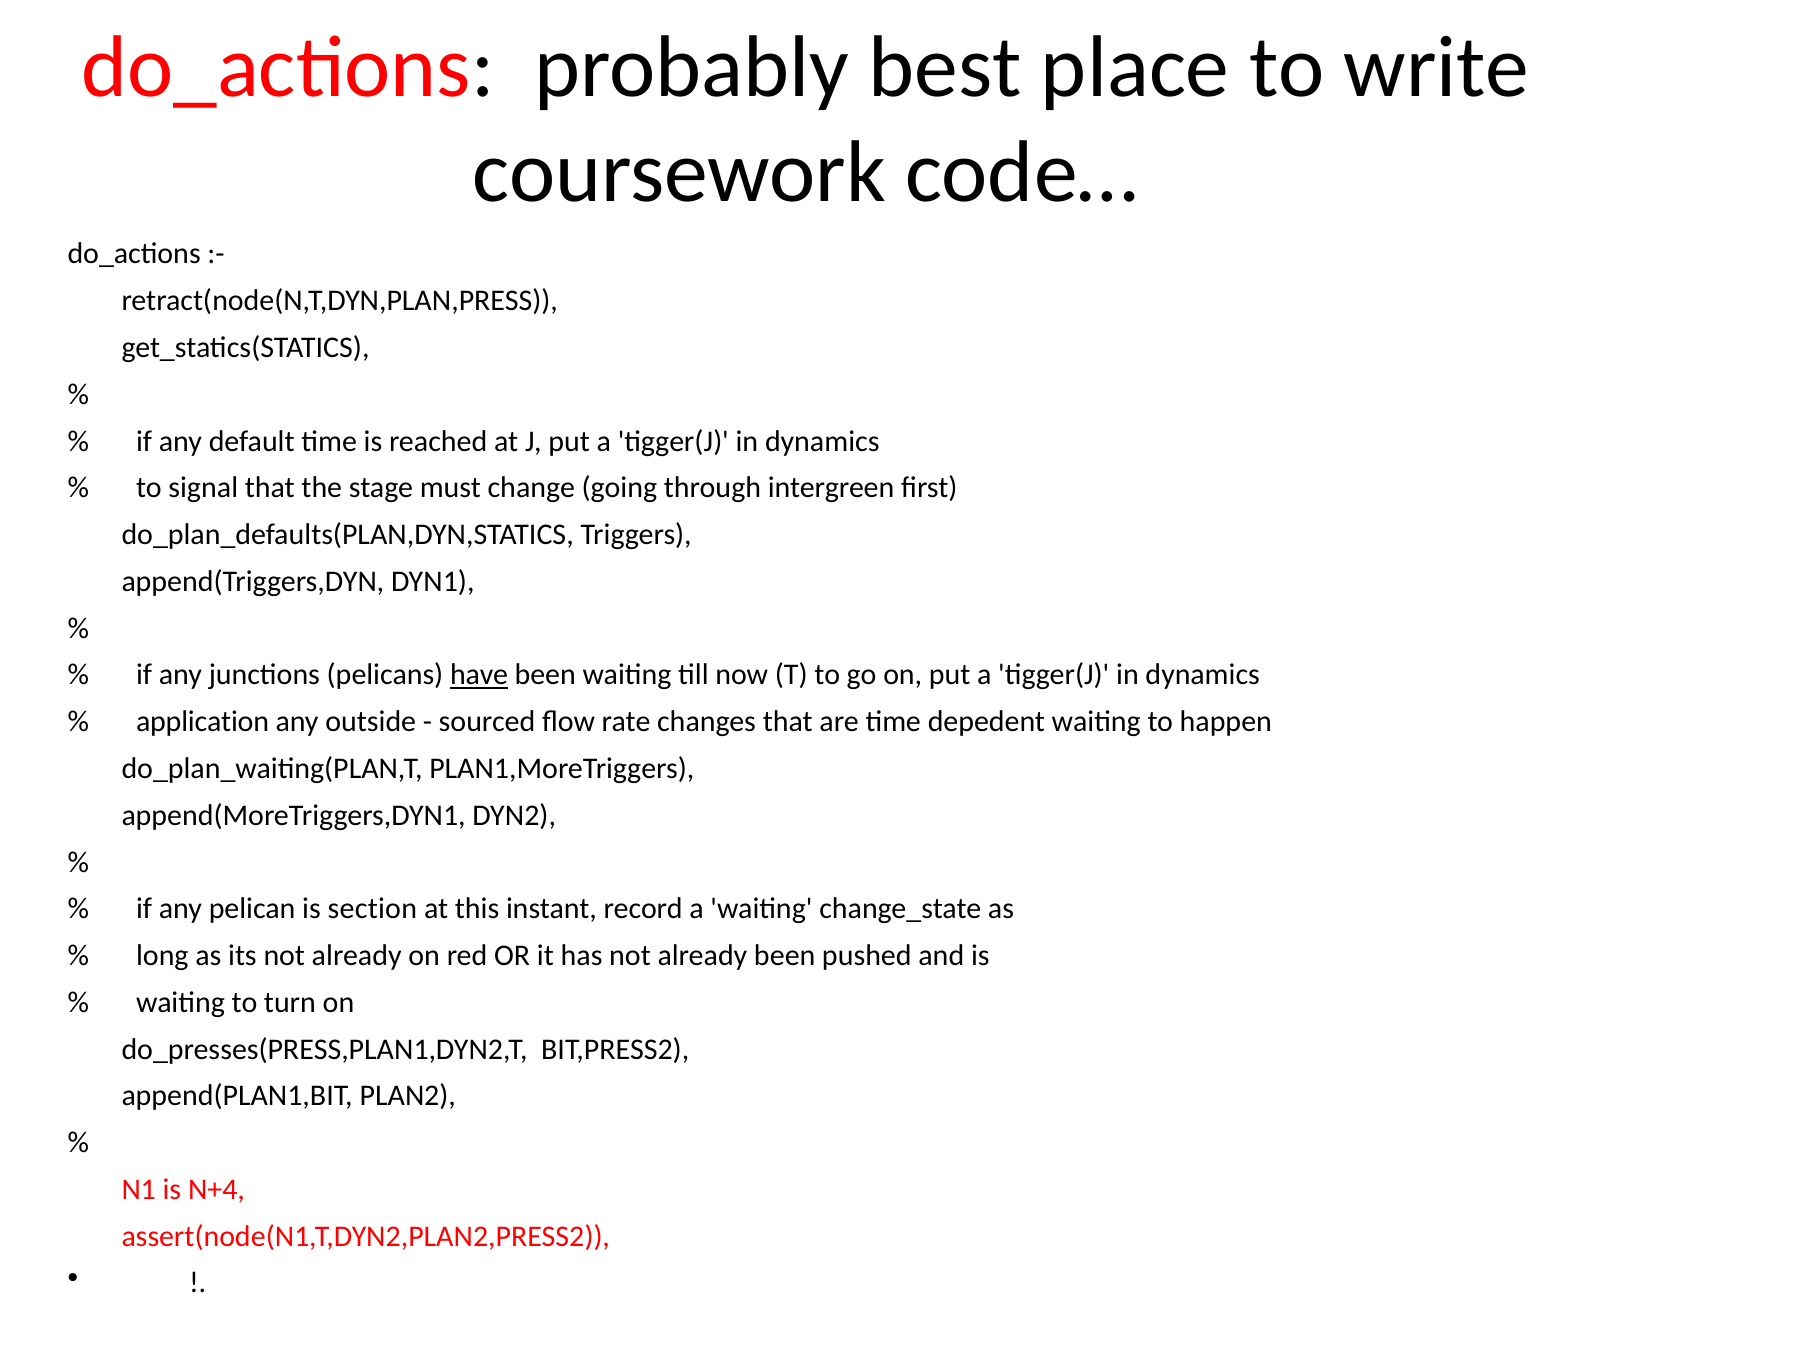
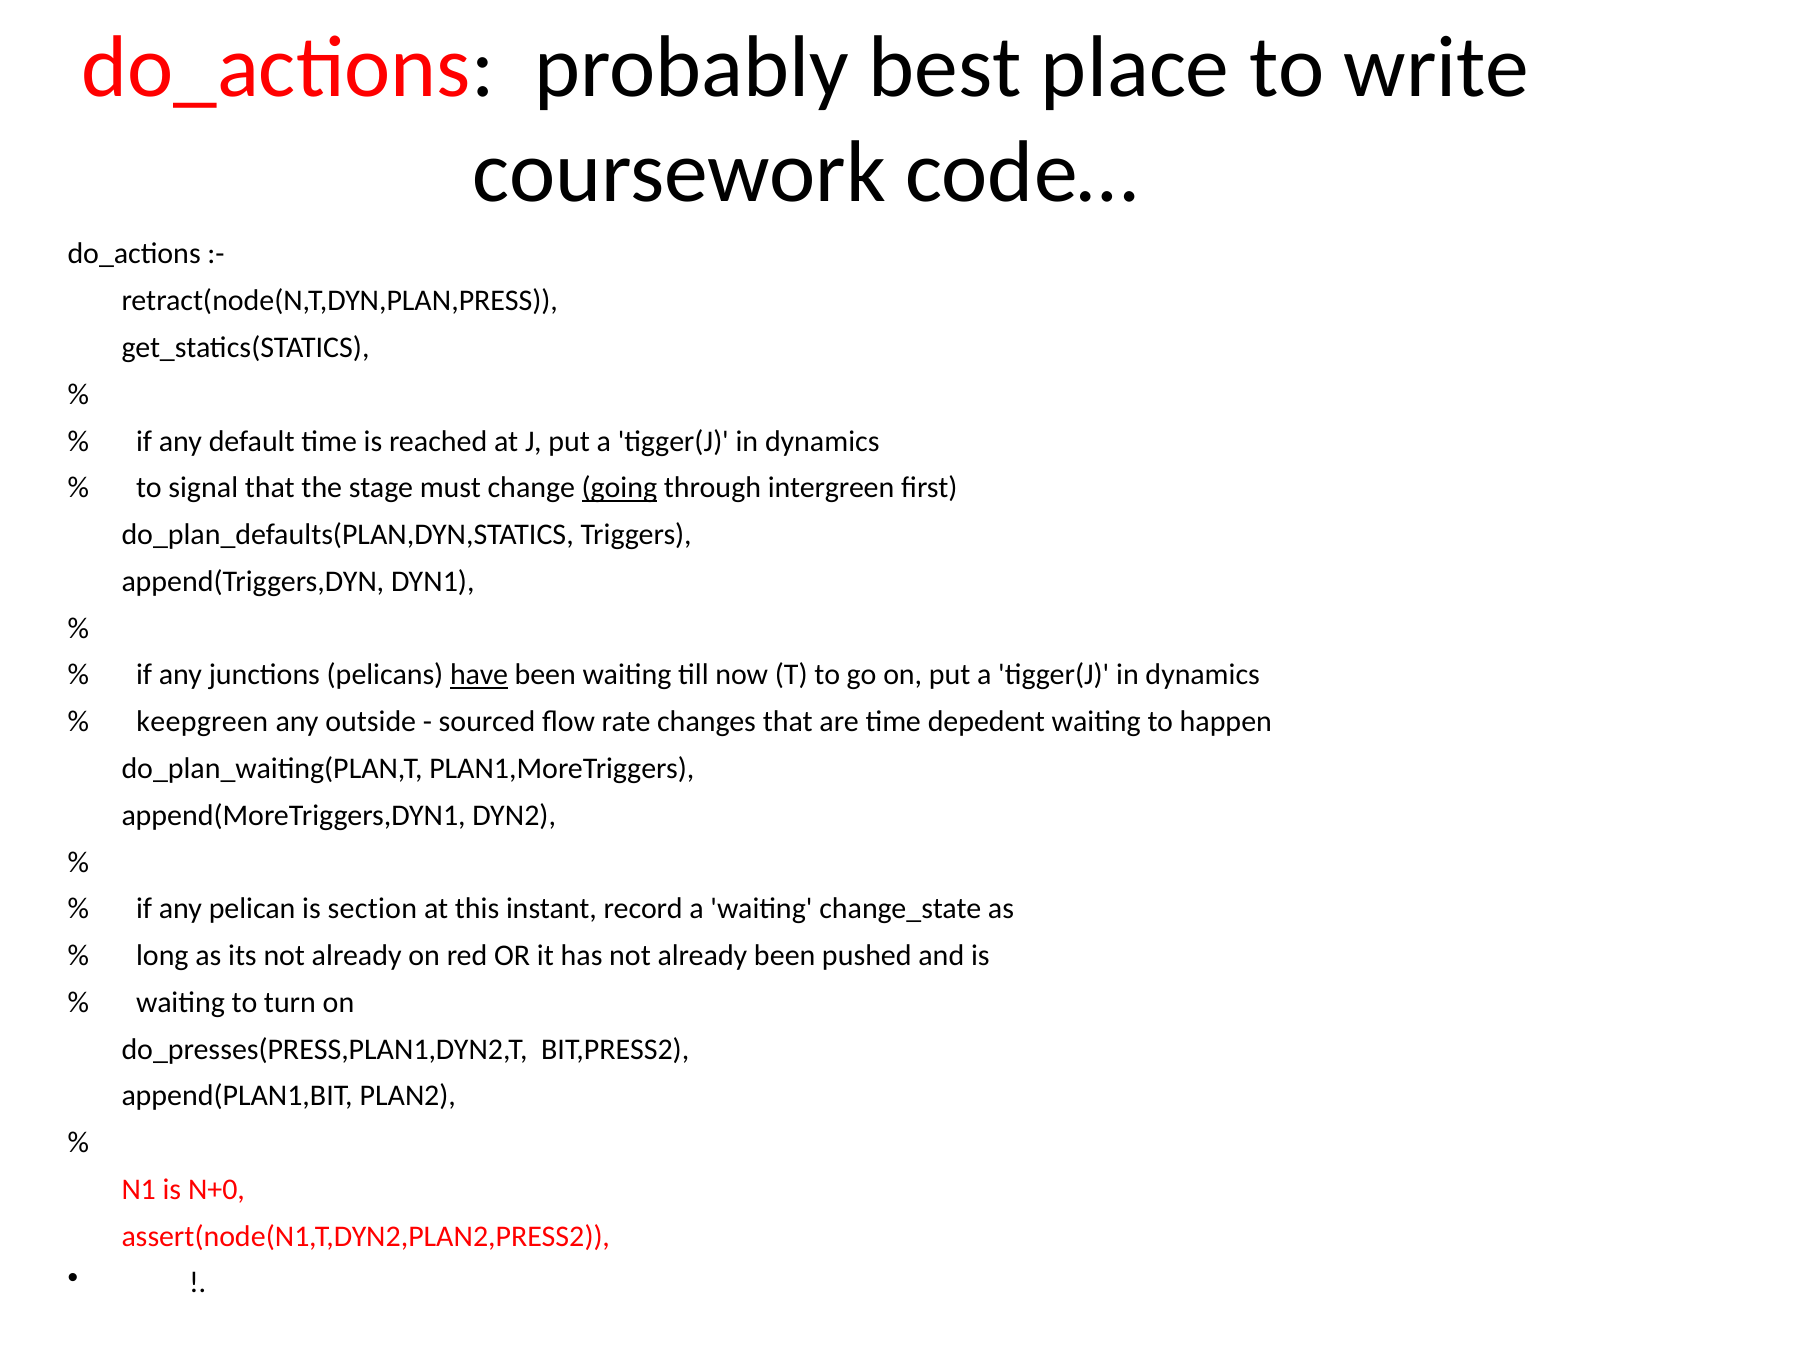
going underline: none -> present (619, 488)
application: application -> keepgreen (202, 722)
N+4: N+4 -> N+0 (216, 1190)
